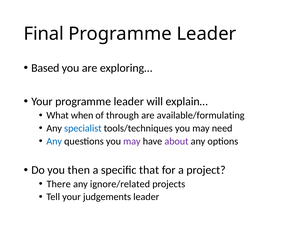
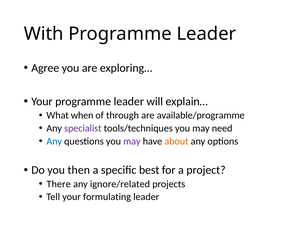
Final: Final -> With (44, 34)
Based: Based -> Agree (45, 68)
available/formulating: available/formulating -> available/programme (201, 116)
specialist colour: blue -> purple (83, 129)
about colour: purple -> orange (176, 142)
that: that -> best (149, 170)
judgements: judgements -> formulating (107, 197)
